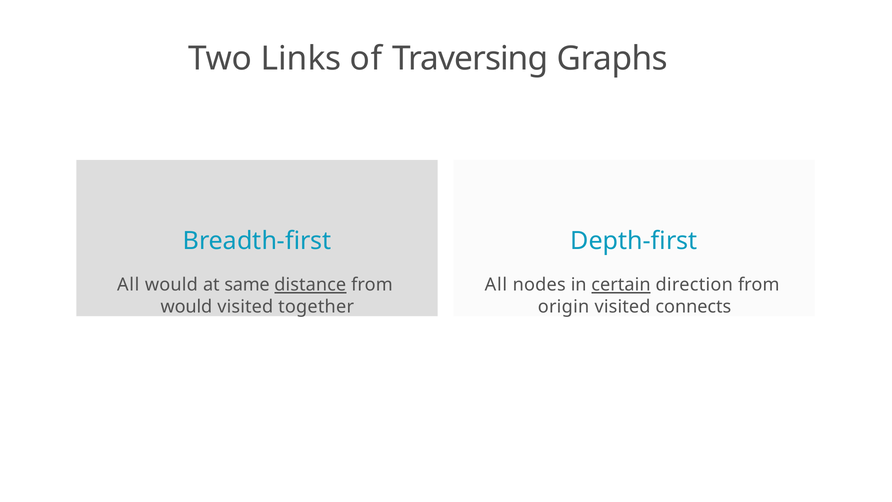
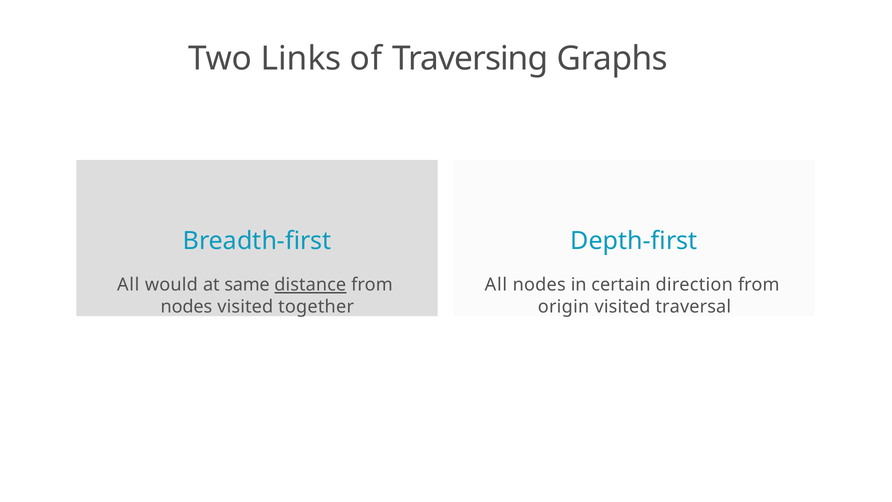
certain underline: present -> none (621, 285)
would: would -> nodes (186, 306)
connects: connects -> traversal (693, 306)
